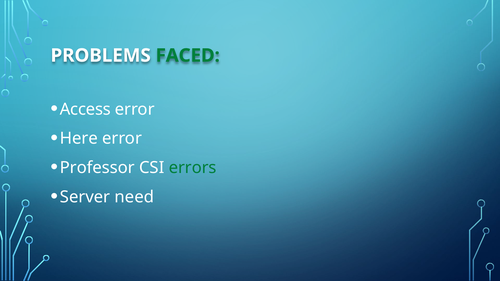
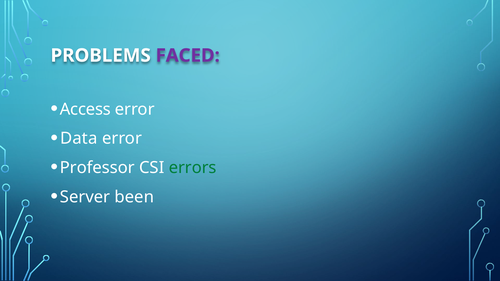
FACED colour: green -> purple (188, 56)
Here: Here -> Data (79, 139)
need: need -> been (134, 197)
